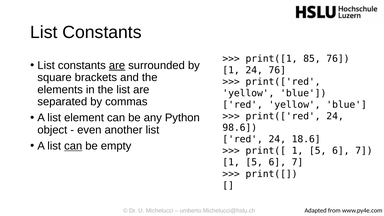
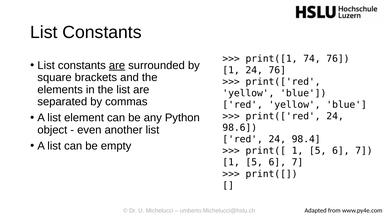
85: 85 -> 74 (312, 59)
18.6: 18.6 -> 98.4 (306, 139)
can underline: present -> none (73, 146)
